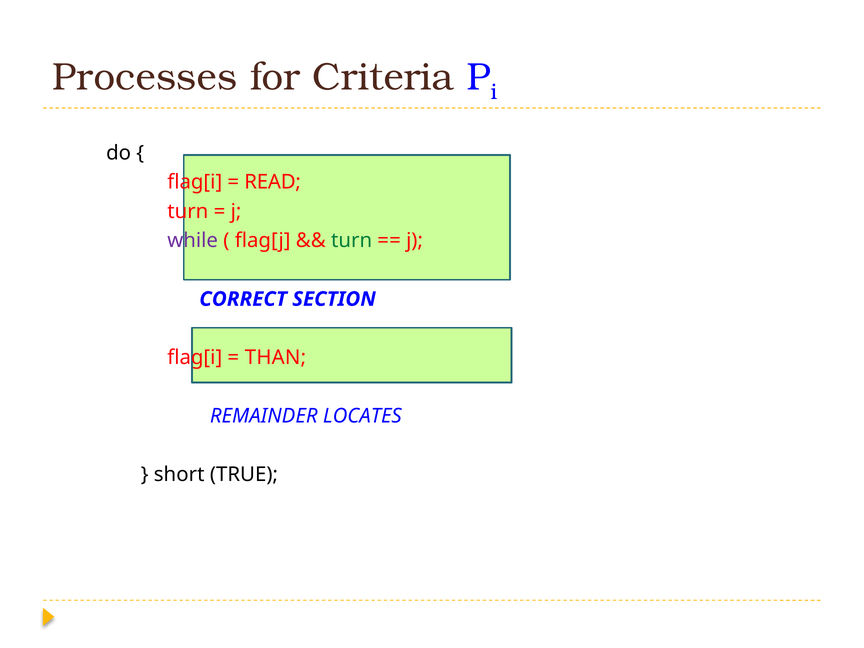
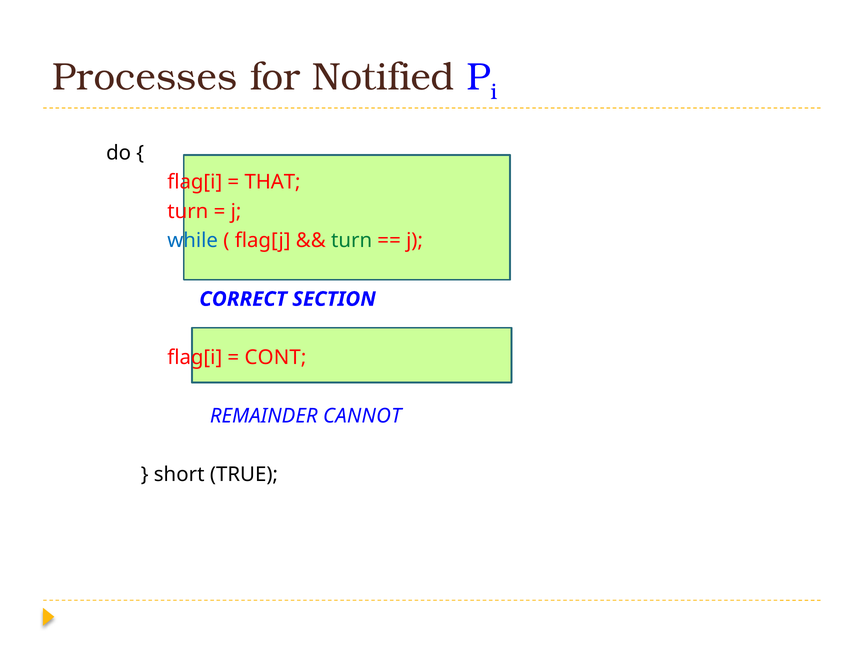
Criteria: Criteria -> Notified (383, 77)
READ: READ -> THAT (273, 182)
while colour: purple -> blue (193, 241)
THAN: THAN -> CONT (276, 358)
LOCATES: LOCATES -> CANNOT (362, 416)
